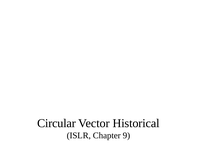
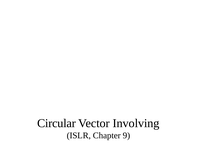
Historical: Historical -> Involving (136, 123)
